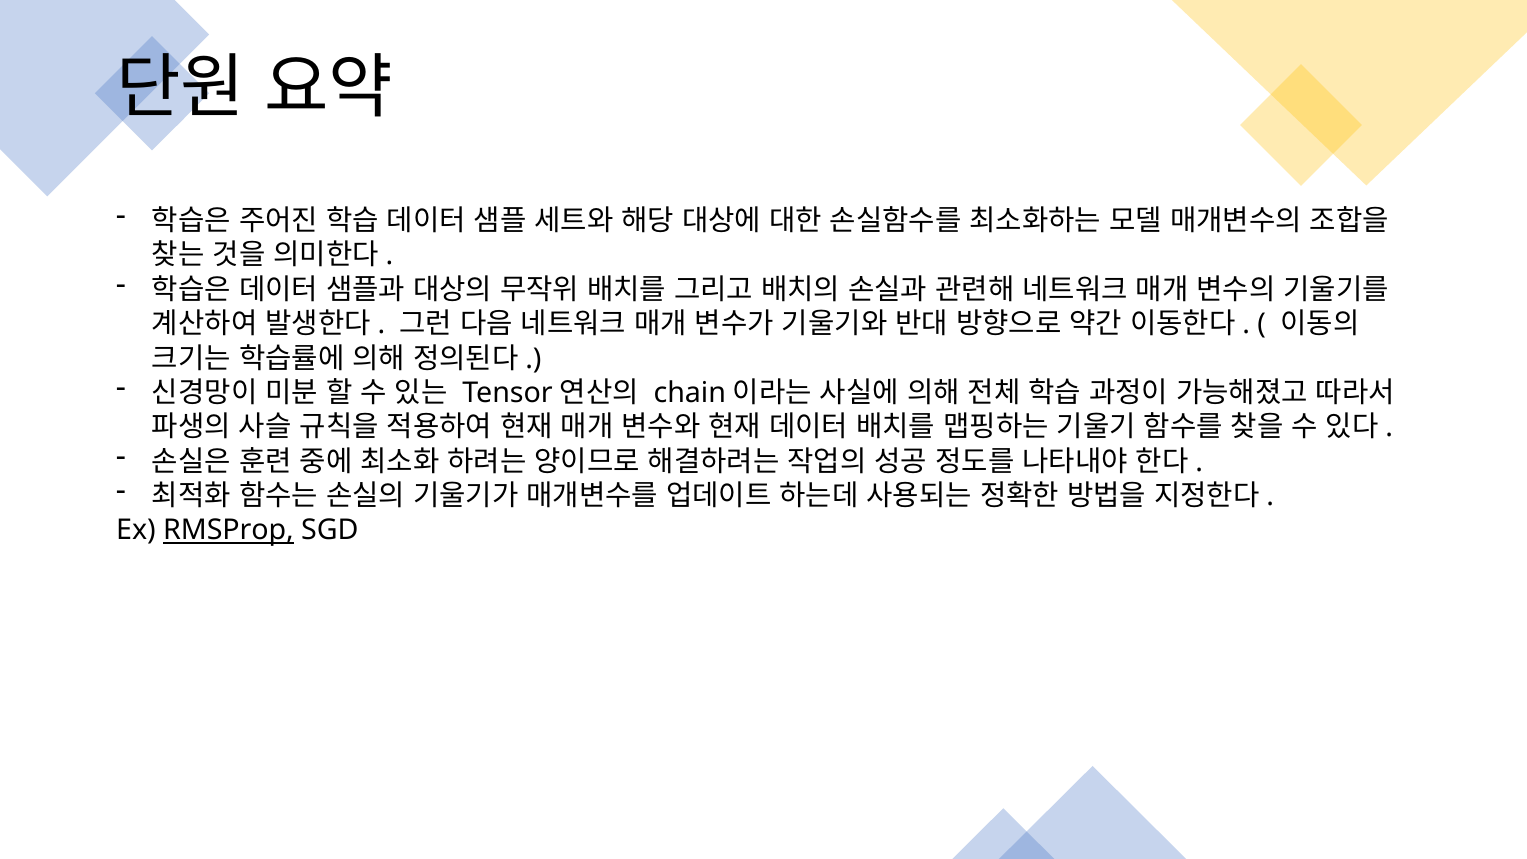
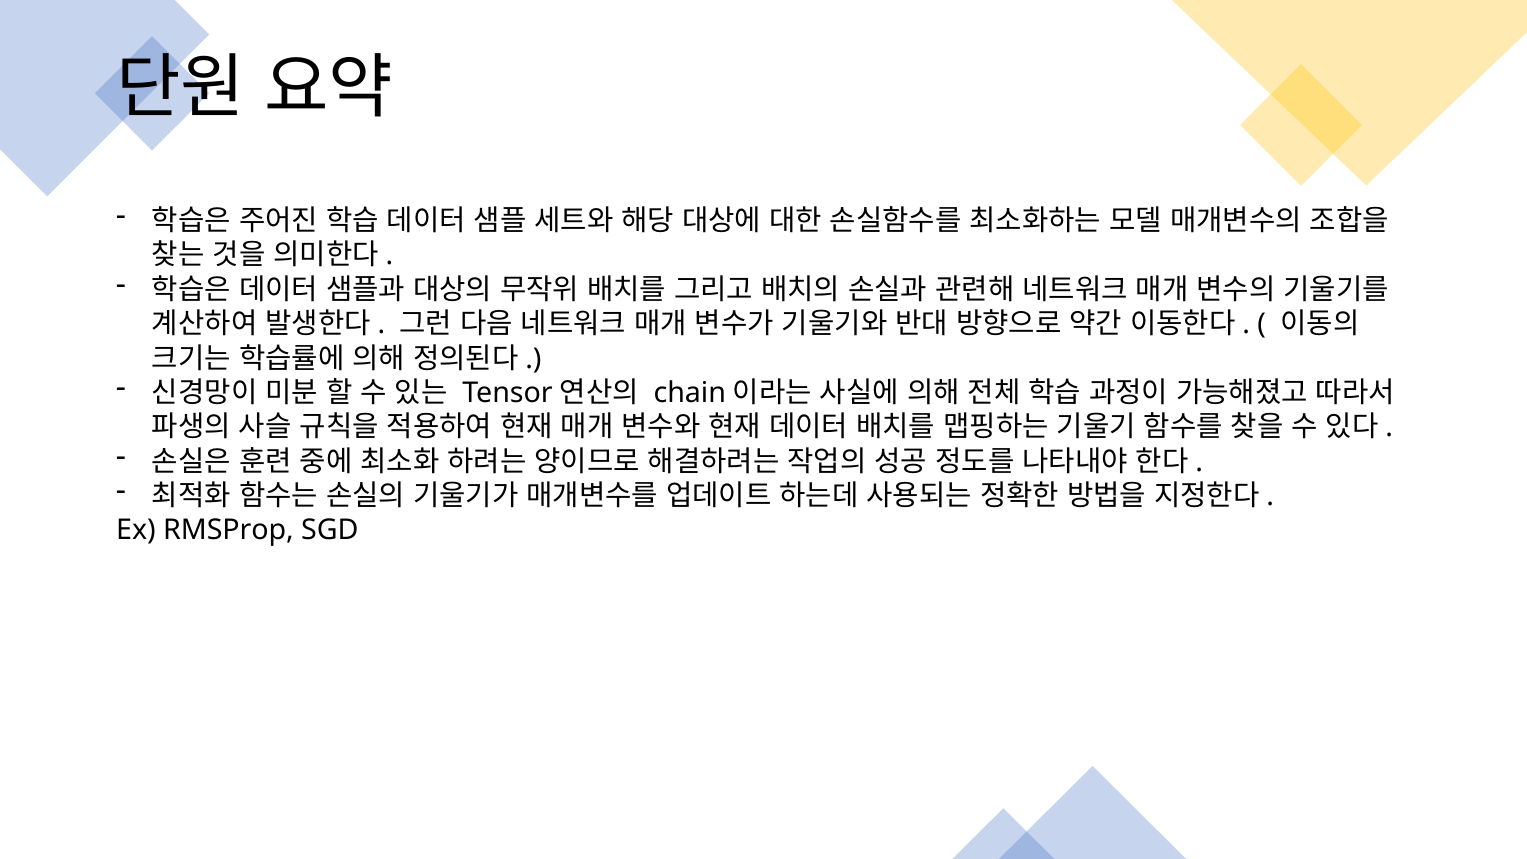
RMSProp underline: present -> none (229, 530)
